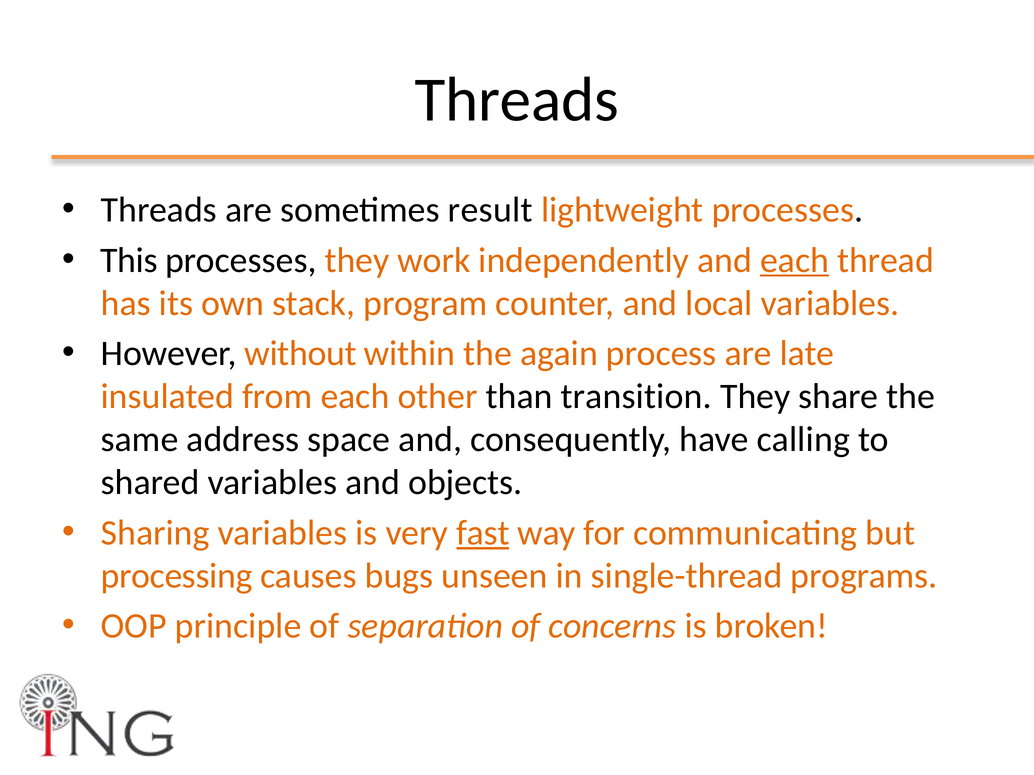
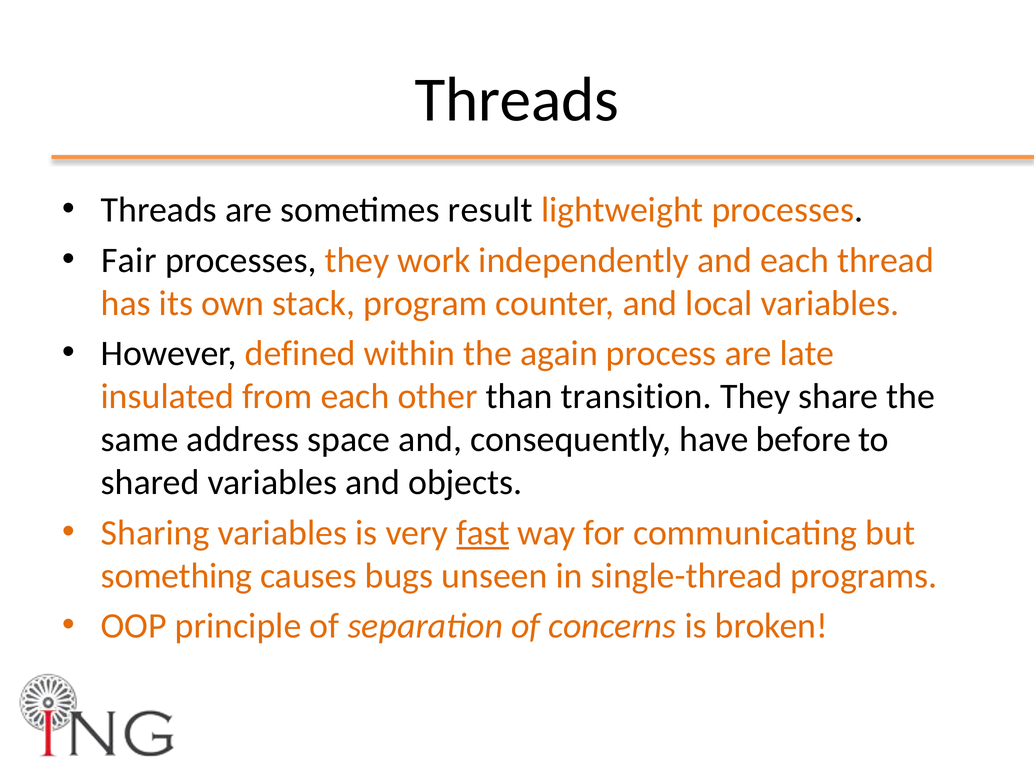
This: This -> Fair (129, 260)
each underline: present -> none (795, 260)
without: without -> defined (300, 354)
calling: calling -> before (803, 440)
processing: processing -> something (177, 576)
